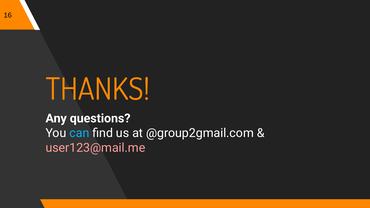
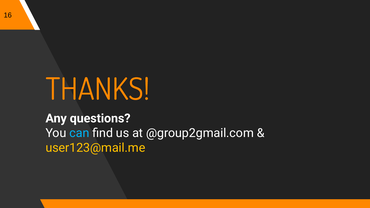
user123@mail.me colour: pink -> yellow (95, 148)
